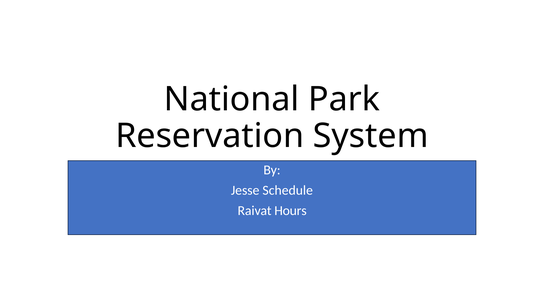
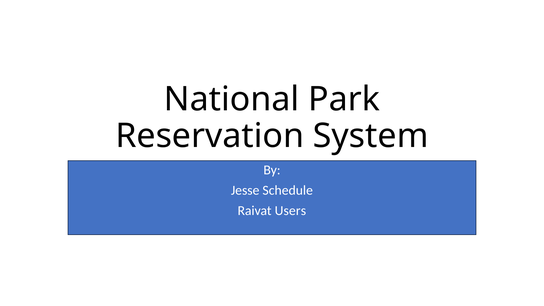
Hours: Hours -> Users (290, 211)
